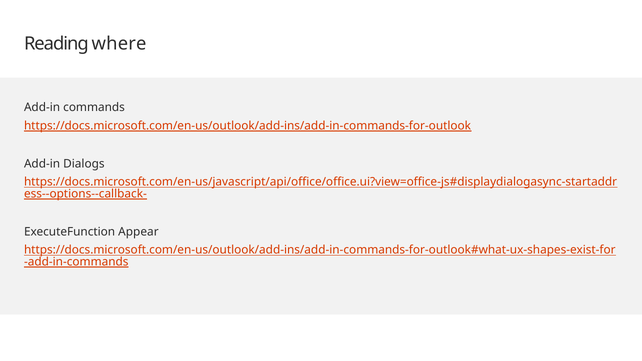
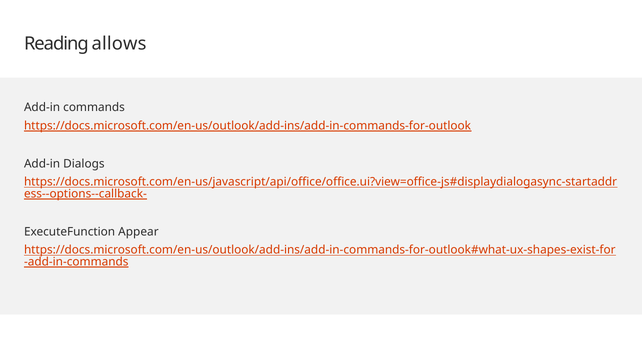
where: where -> allows (119, 44)
